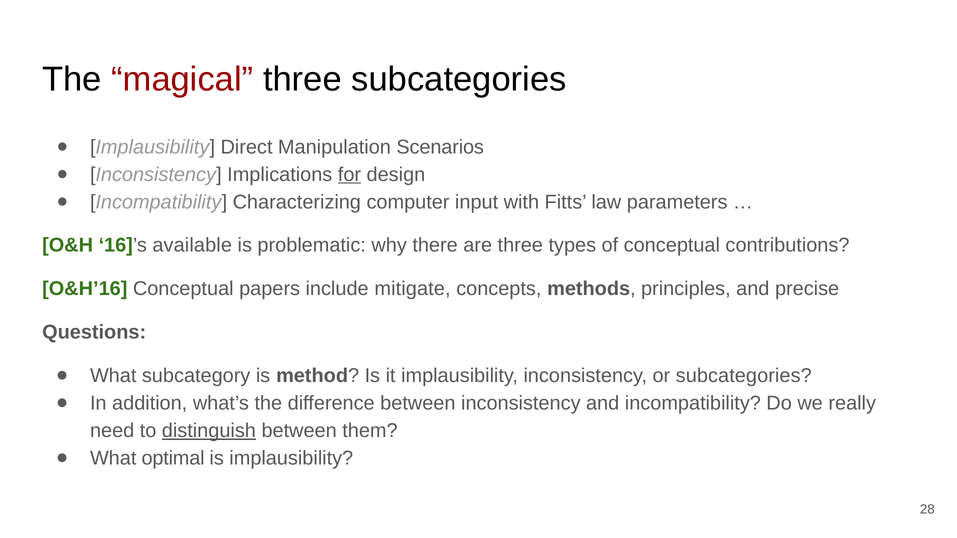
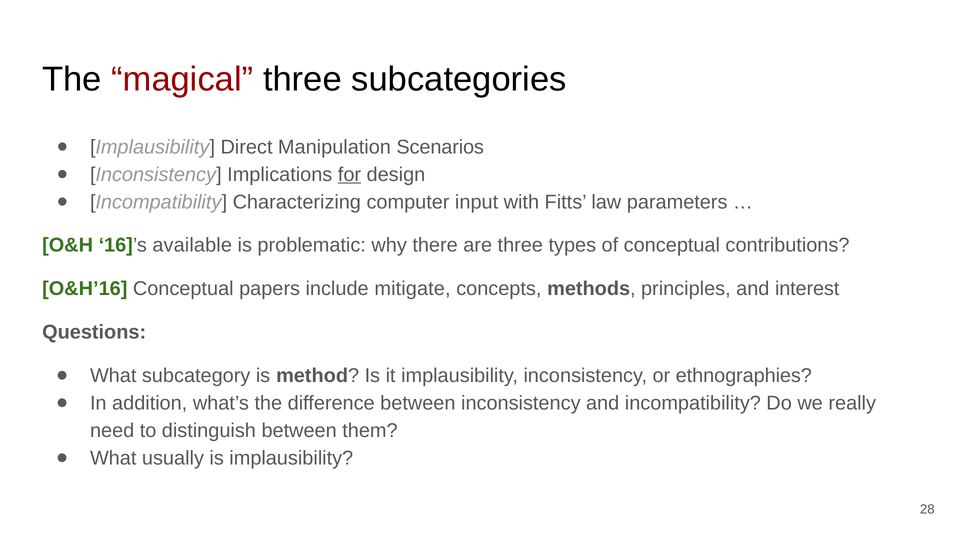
precise: precise -> interest (807, 289)
or subcategories: subcategories -> ethnographies (744, 376)
distinguish underline: present -> none (209, 431)
optimal: optimal -> usually (173, 458)
